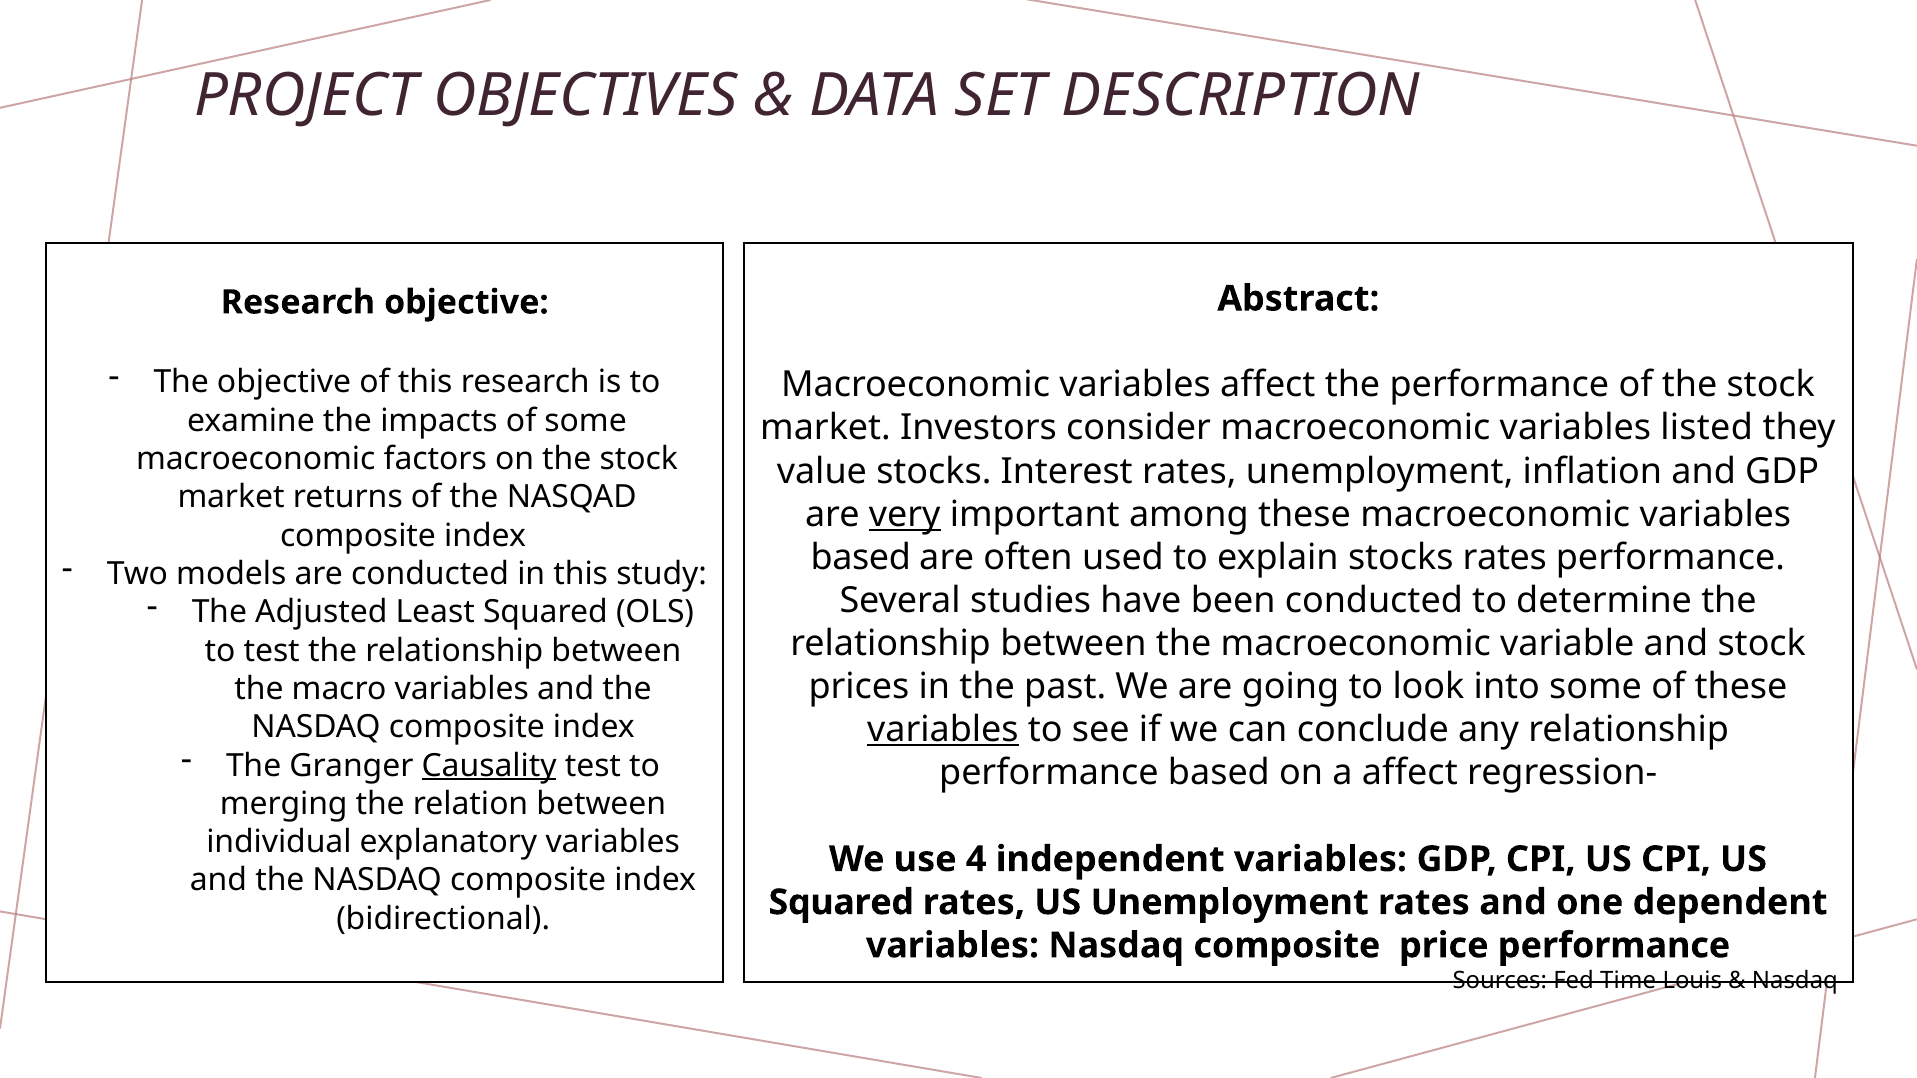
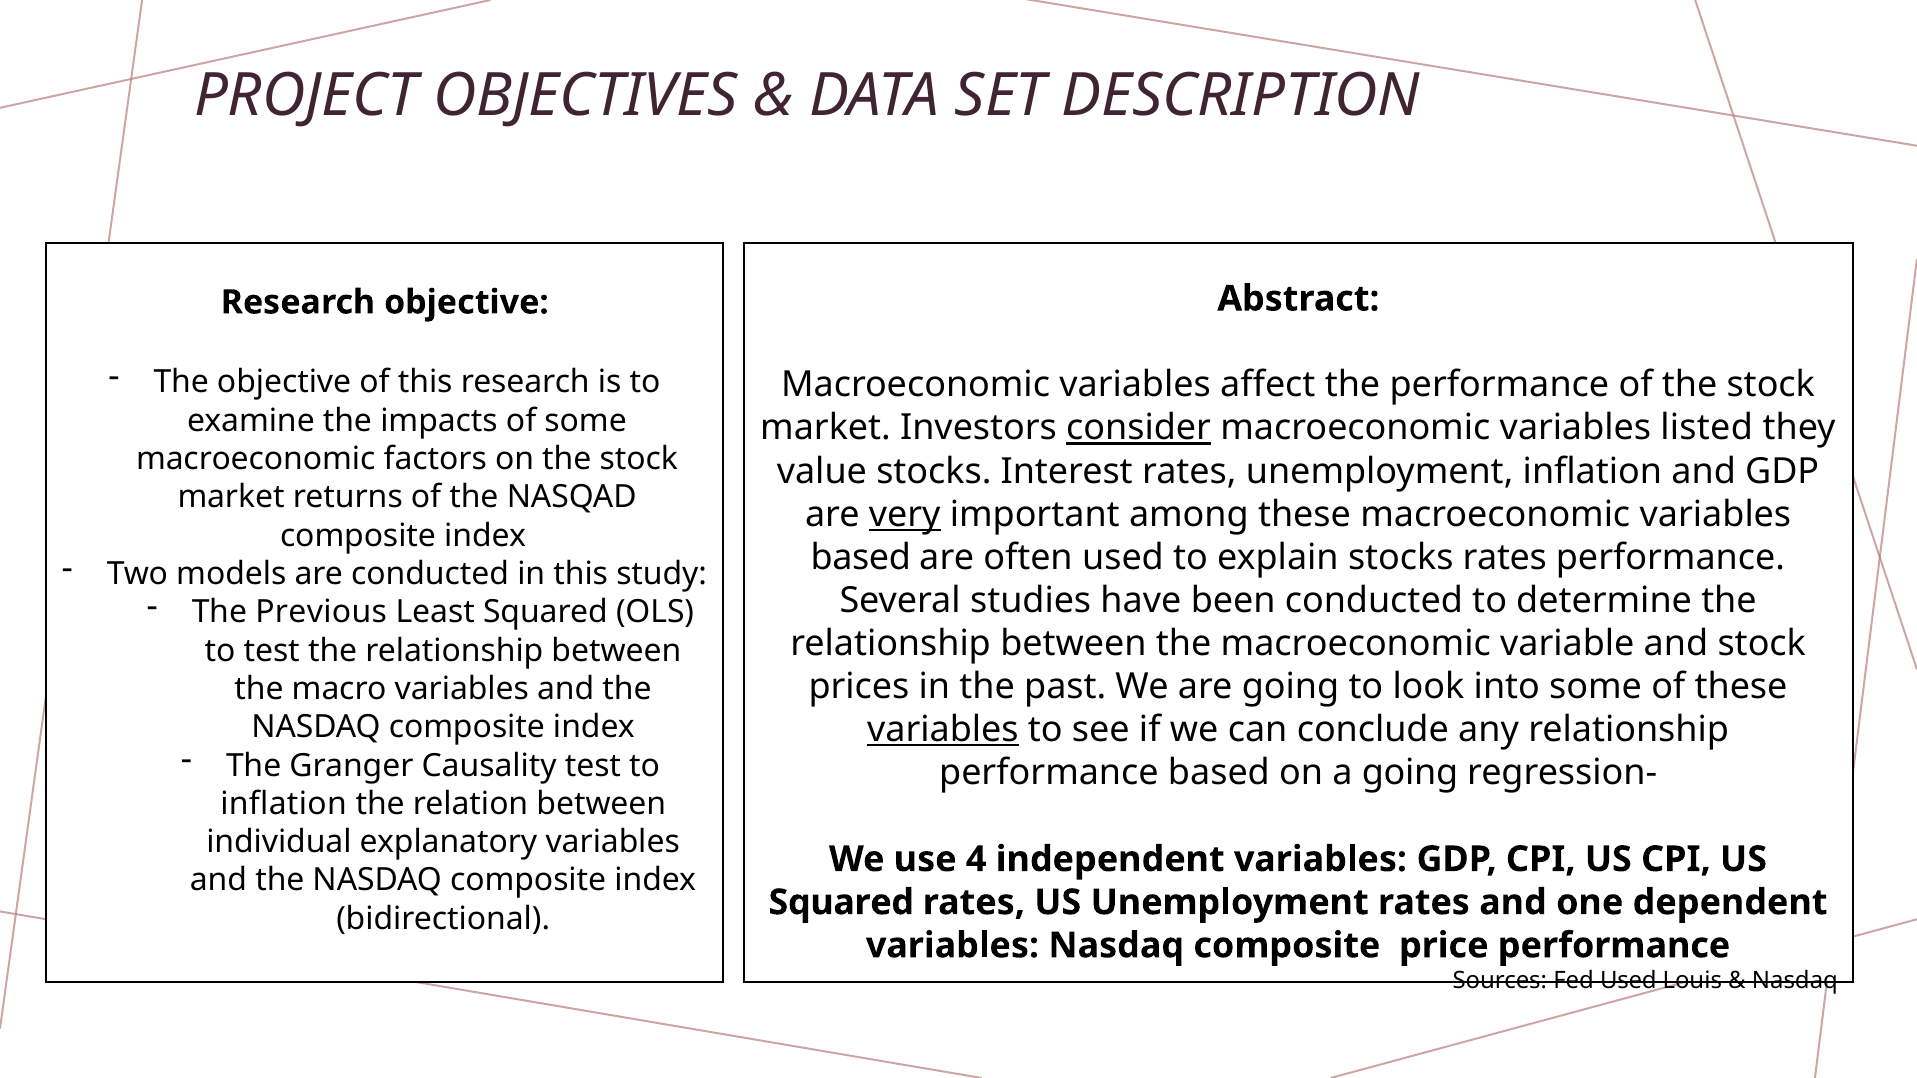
consider underline: none -> present (1139, 428)
Adjusted: Adjusted -> Previous (321, 612)
Causality underline: present -> none (489, 766)
a affect: affect -> going (1410, 773)
merging: merging -> inflation (284, 804)
Fed Time: Time -> Used (1628, 981)
